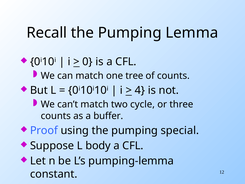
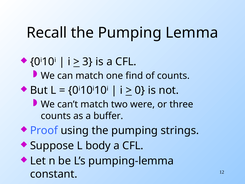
0: 0 -> 3 (88, 62)
tree: tree -> find (134, 76)
4: 4 -> 0 (140, 90)
cycle: cycle -> were (143, 104)
special: special -> strings (180, 130)
